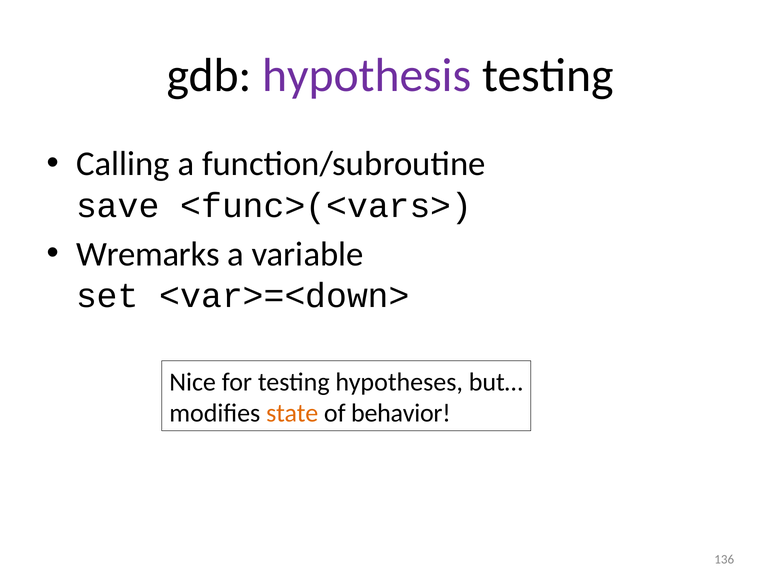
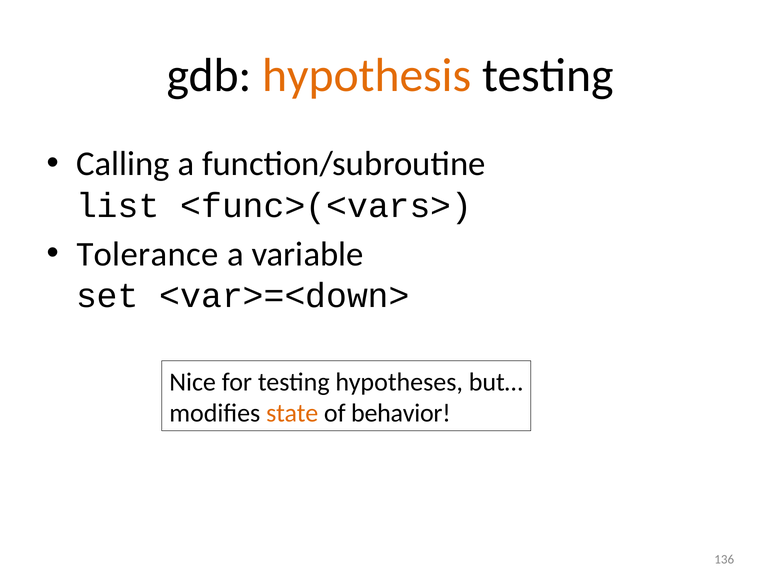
hypothesis colour: purple -> orange (367, 76)
save: save -> list (118, 206)
Wremarks: Wremarks -> Tolerance (148, 254)
